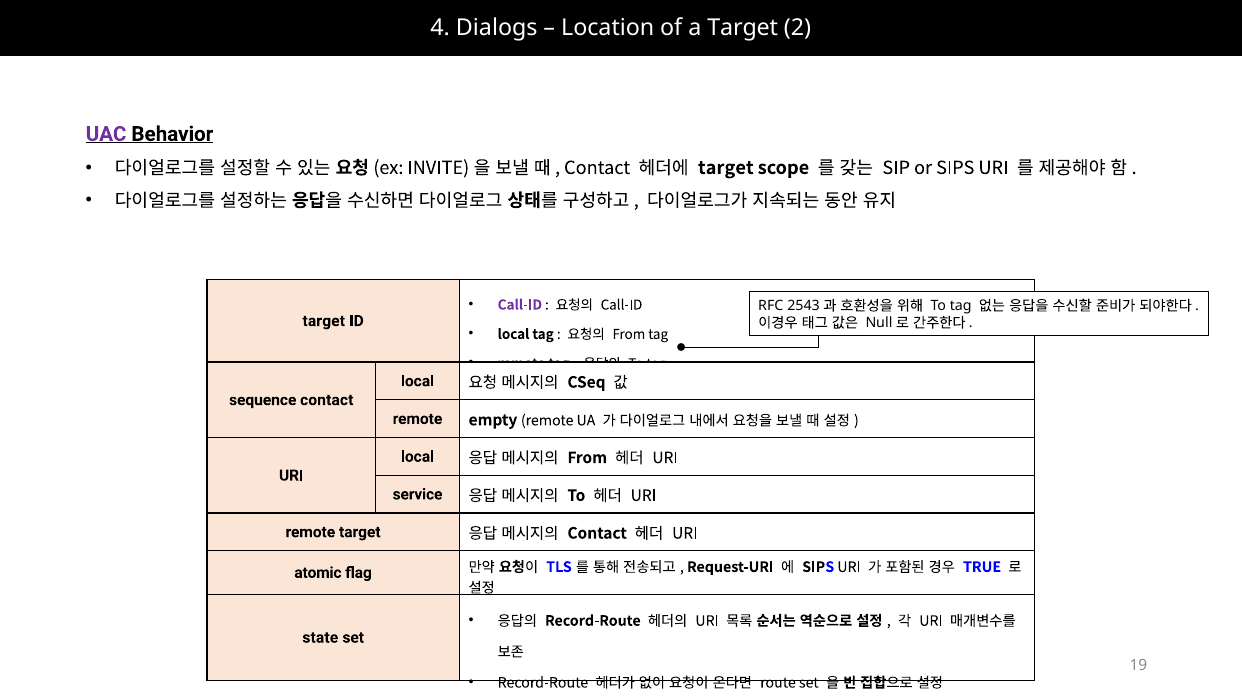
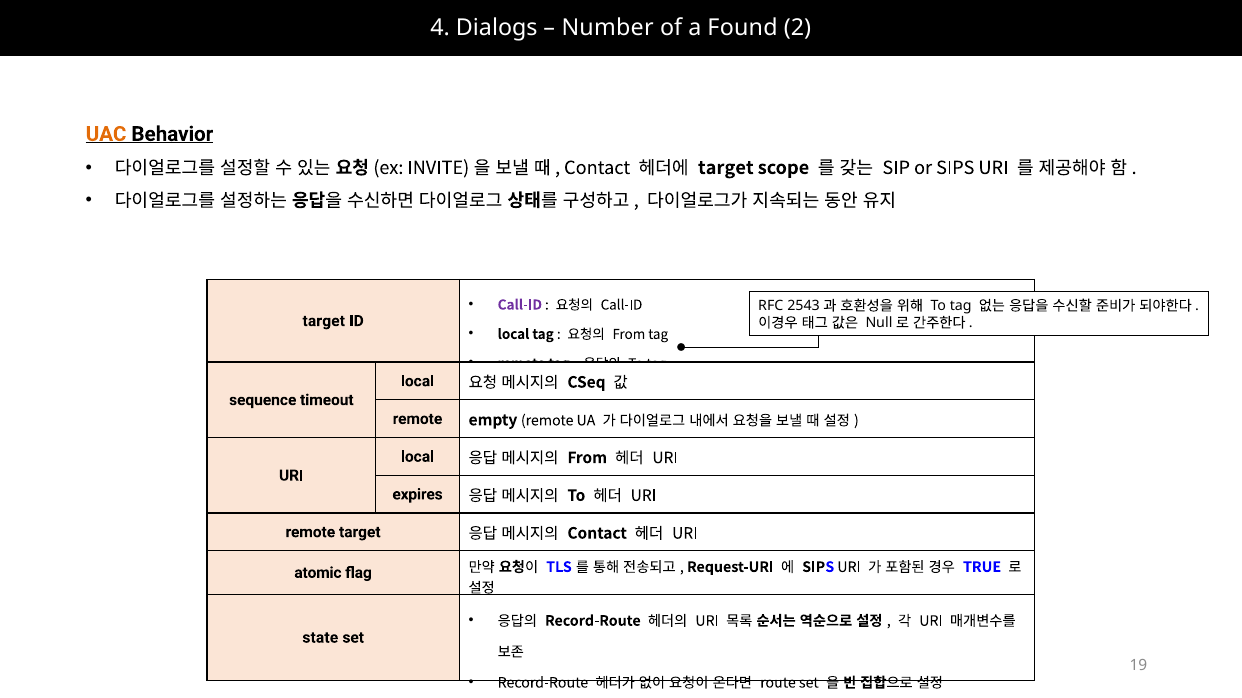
Location: Location -> Number (608, 28)
a Target: Target -> Found (743, 28)
UAC colour: purple -> orange (106, 134)
sequence contact: contact -> timeout (327, 400)
service: service -> expires (418, 495)
